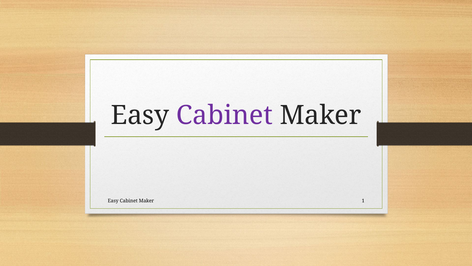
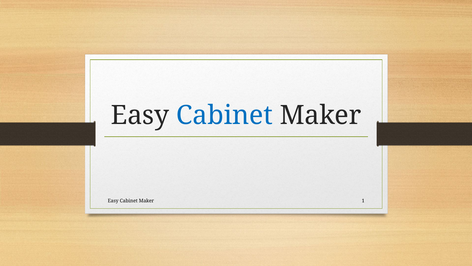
Cabinet colour: purple -> blue (225, 115)
